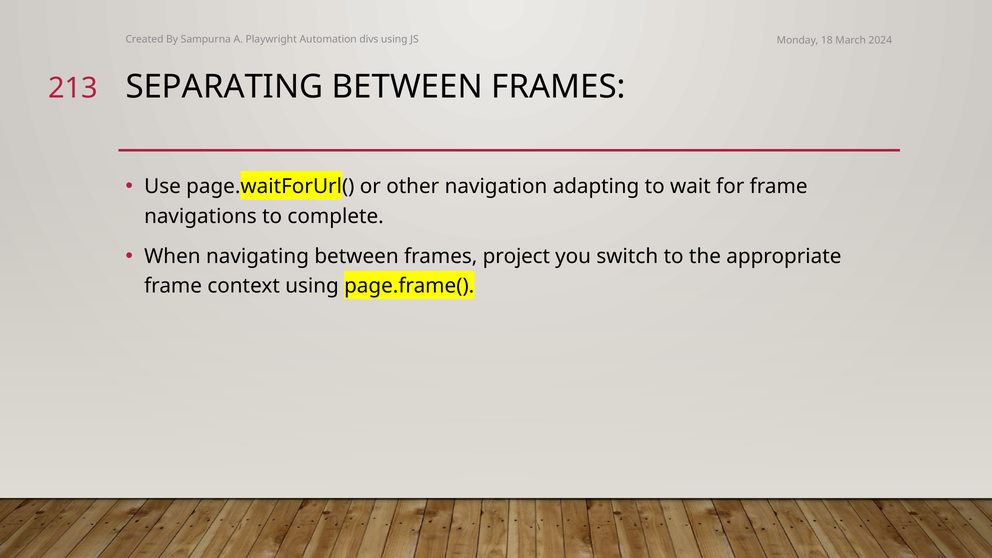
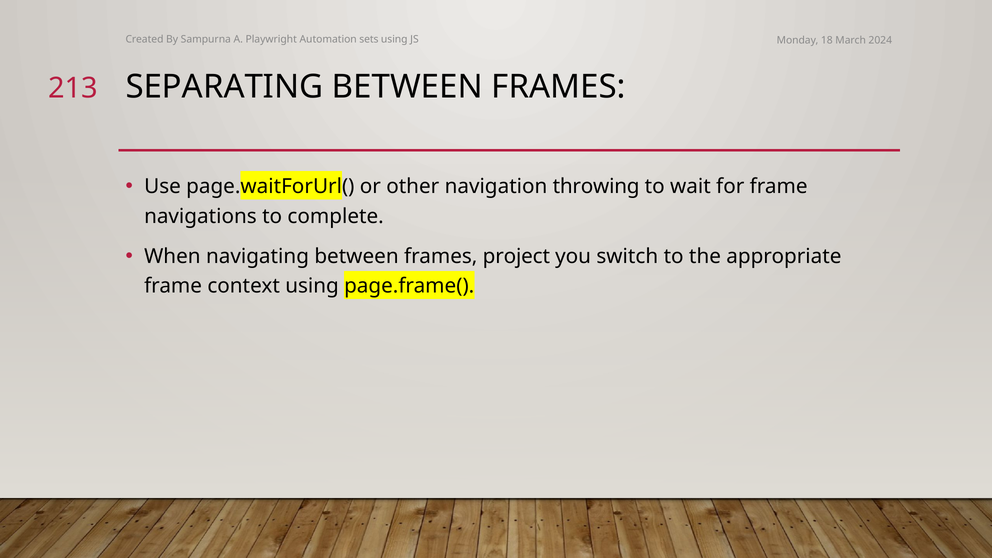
divs: divs -> sets (369, 39)
adapting: adapting -> throwing (596, 187)
